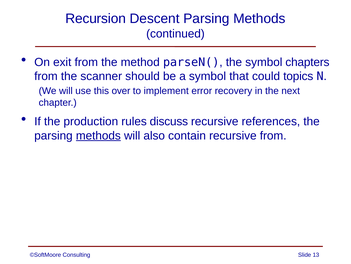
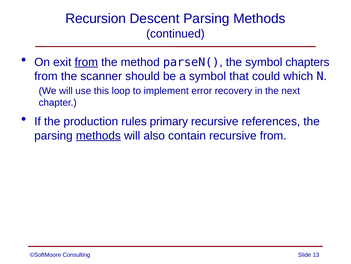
from underline: none -> present (86, 62)
topics: topics -> which (298, 76)
over: over -> loop (121, 91)
discuss: discuss -> primary (169, 121)
